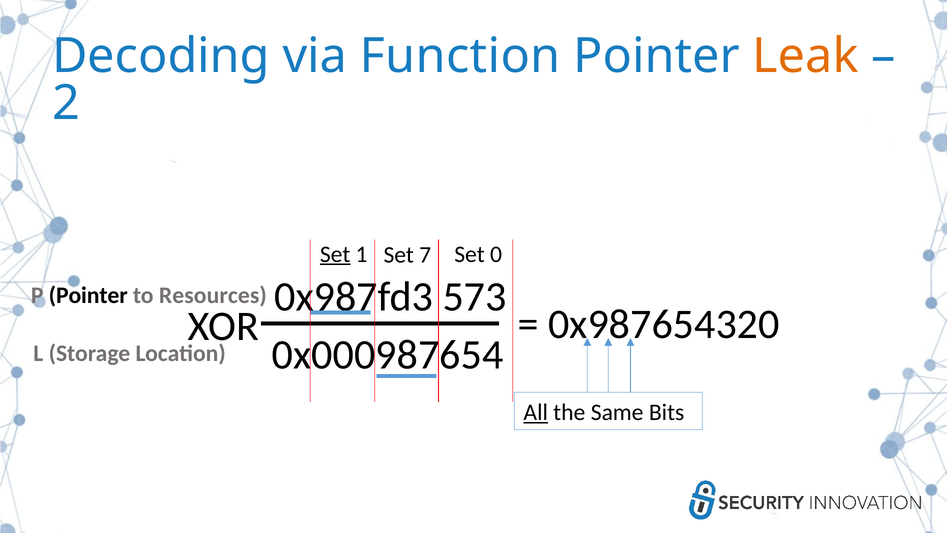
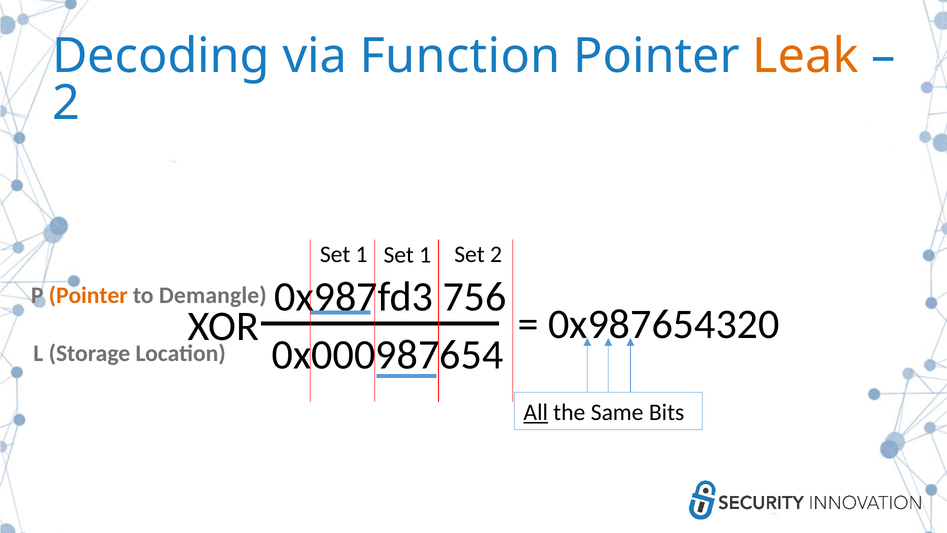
Set underline: present -> none (335, 254)
1 Set 7: 7 -> 1 (425, 255)
Set 0: 0 -> 2 (496, 254)
573: 573 -> 756 (475, 297)
Pointer colour: black -> orange (88, 295)
Resources: Resources -> Demangle (213, 295)
